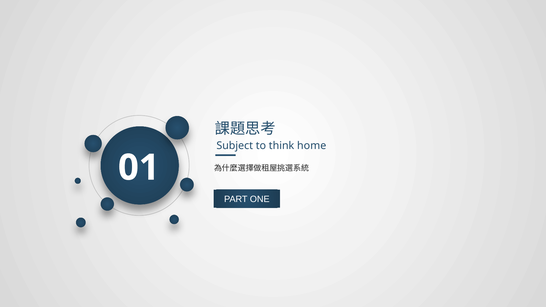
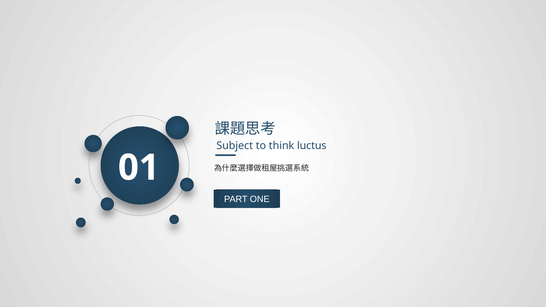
home: home -> luctus (312, 146)
